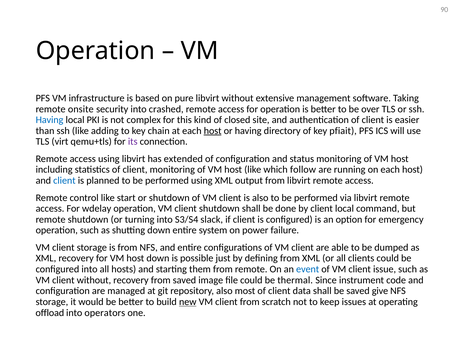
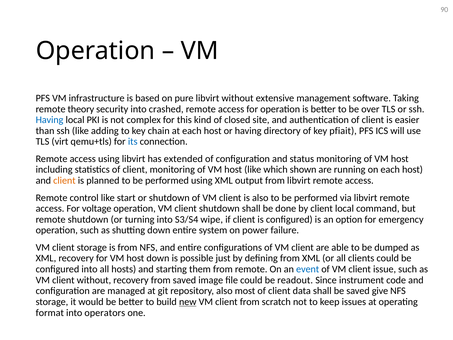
onsite: onsite -> theory (81, 109)
host underline: present -> none (213, 131)
its colour: purple -> blue (133, 142)
follow: follow -> shown (303, 170)
client colour: blue -> orange (64, 180)
wdelay: wdelay -> voltage (97, 208)
slack: slack -> wipe (212, 219)
thermal: thermal -> readout (295, 280)
offload: offload -> format (50, 312)
